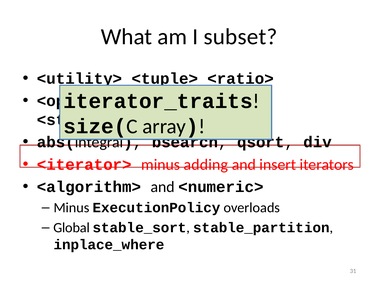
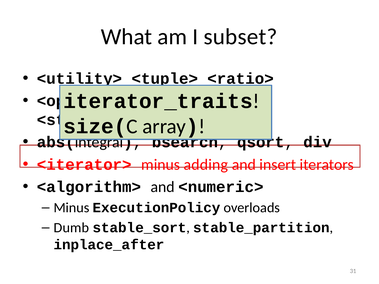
Global: Global -> Dumb (71, 228)
inplace_where: inplace_where -> inplace_after (109, 245)
